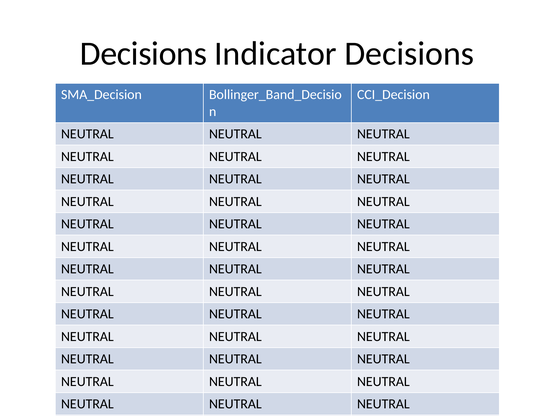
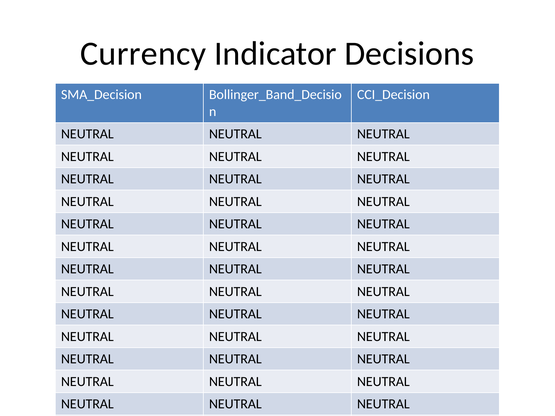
Decisions: Decisions -> Currency (143, 54)
